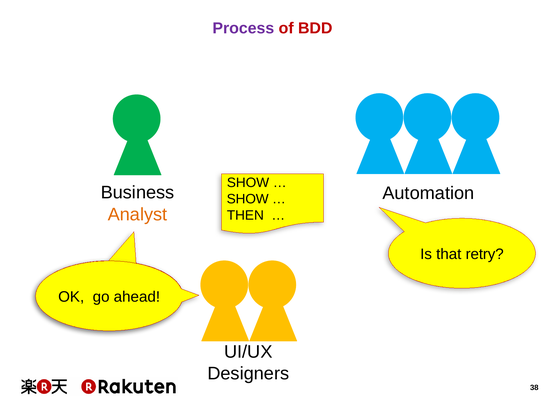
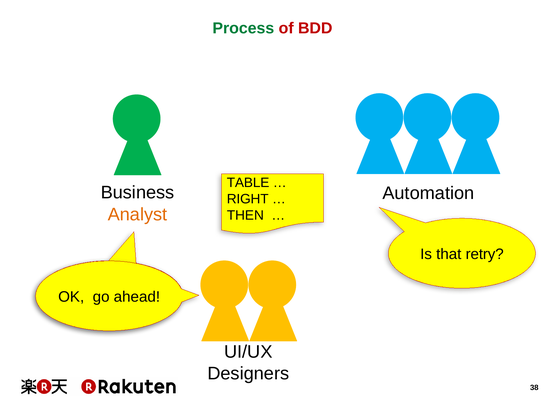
Process colour: purple -> green (243, 28)
SHOW: SHOW -> TABLE (248, 183)
SHOW: SHOW -> RIGHT (248, 199)
